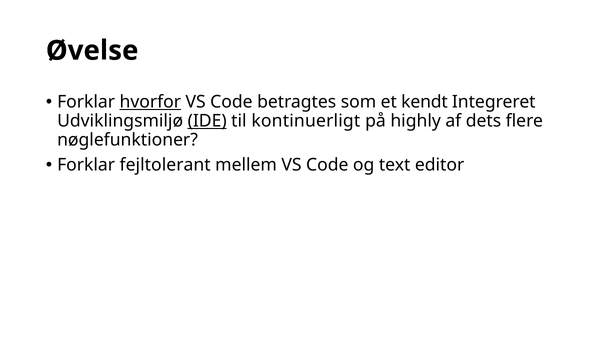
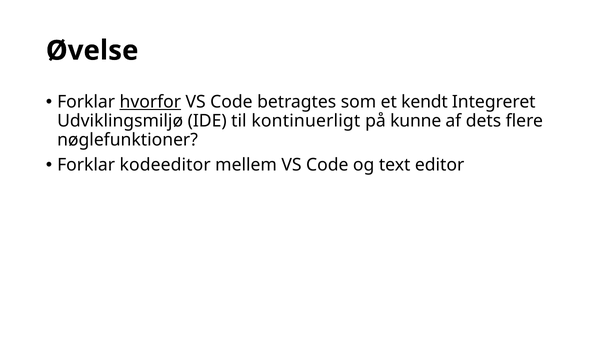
IDE underline: present -> none (207, 121)
highly: highly -> kunne (416, 121)
fejltolerant: fejltolerant -> kodeeditor (165, 165)
